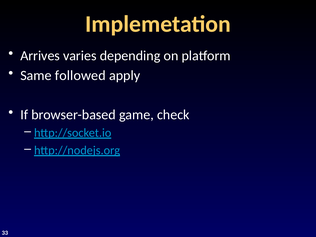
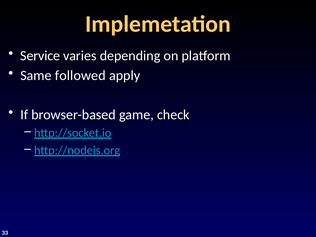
Arrives: Arrives -> Service (40, 56)
